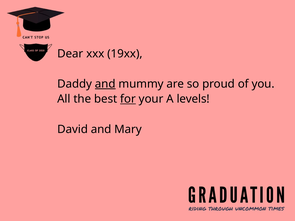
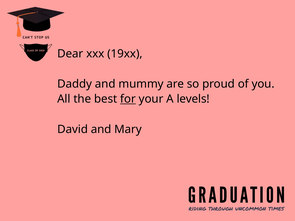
and underline: present -> none (105, 84)
